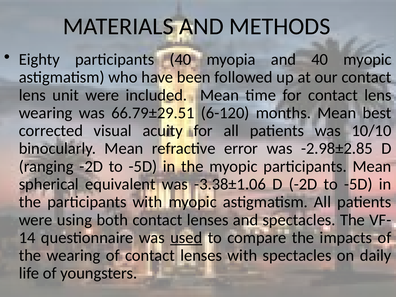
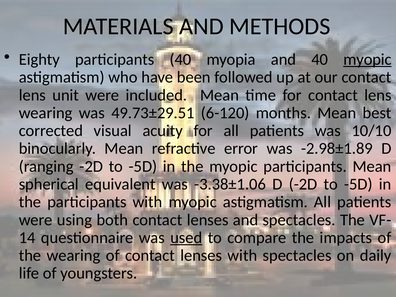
myopic underline: none -> present (367, 59)
66.79±29.51: 66.79±29.51 -> 49.73±29.51 (153, 113)
-2.98±2.85: -2.98±2.85 -> -2.98±1.89 (337, 149)
